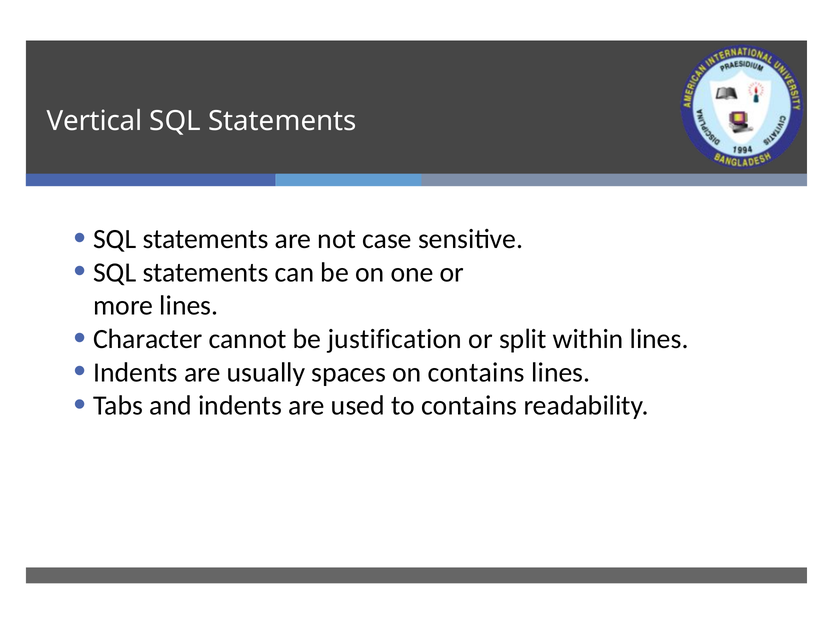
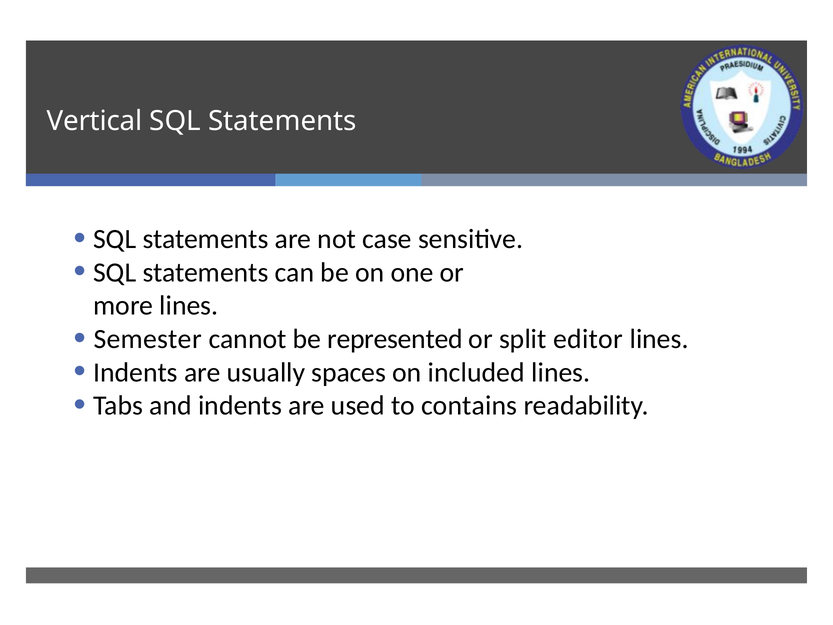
Character: Character -> Semester (148, 339)
justification: justification -> represented (395, 339)
within: within -> editor (588, 339)
on contains: contains -> included (476, 372)
